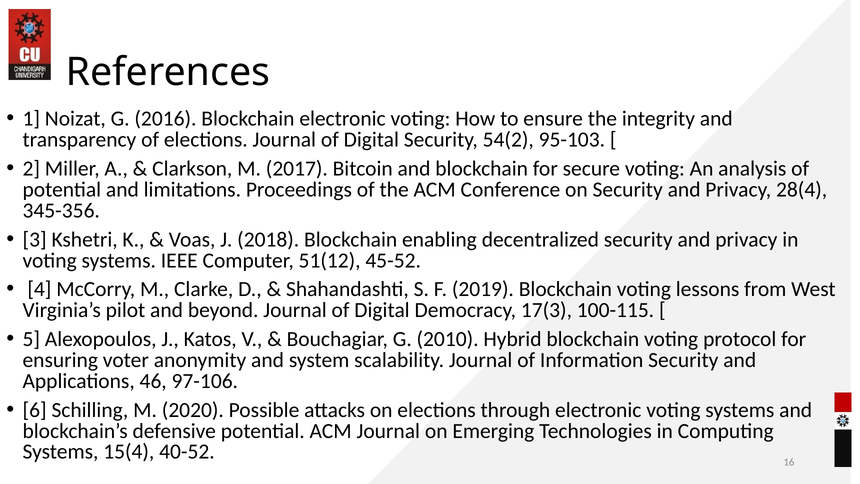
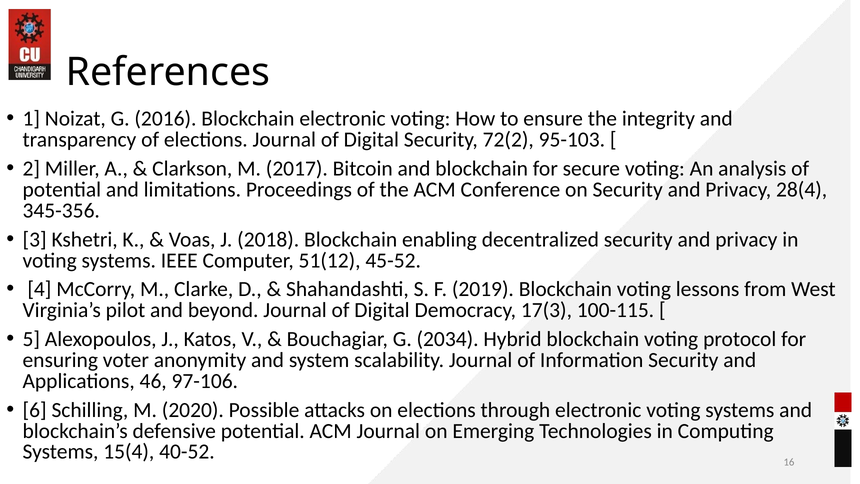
54(2: 54(2 -> 72(2 (508, 140)
2010: 2010 -> 2034 (448, 339)
